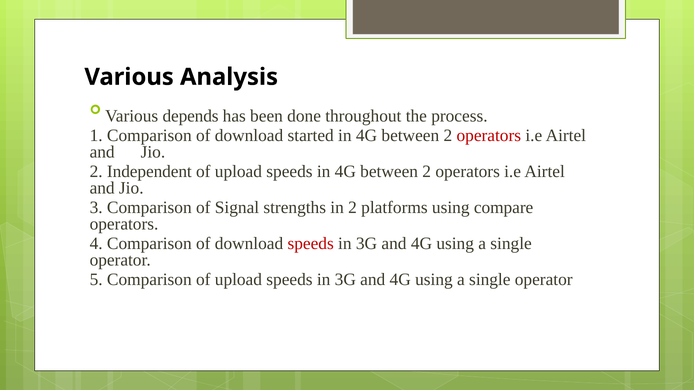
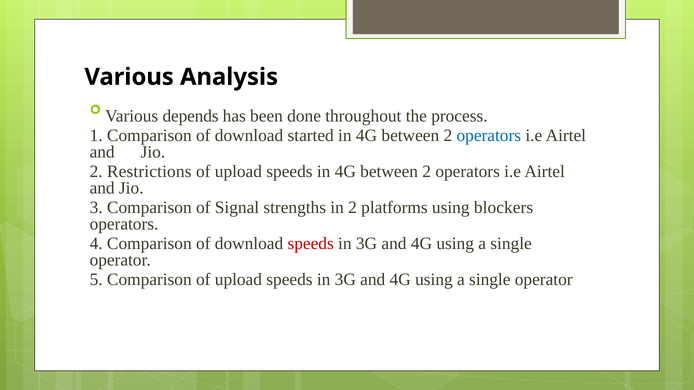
operators colour: red -> blue (489, 136)
Independent: Independent -> Restrictions (149, 172)
compare: compare -> blockers (504, 208)
